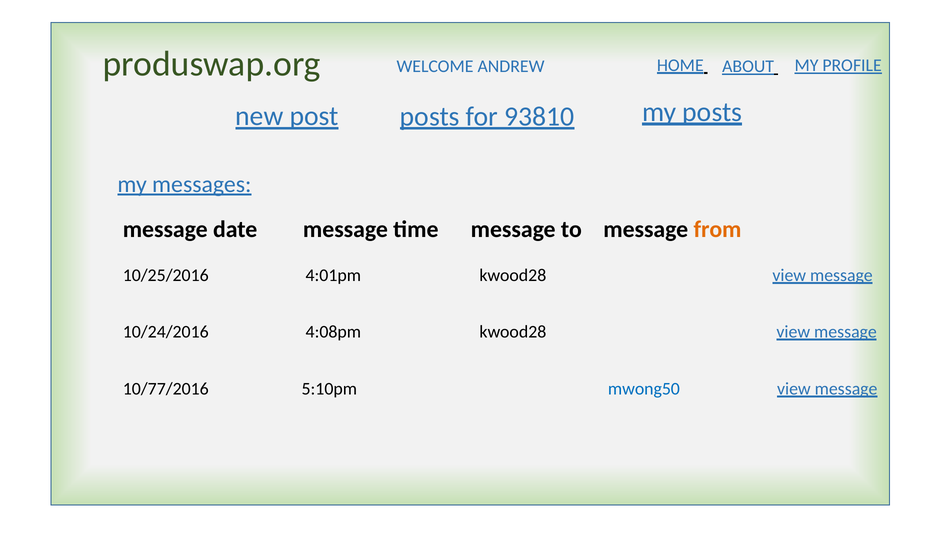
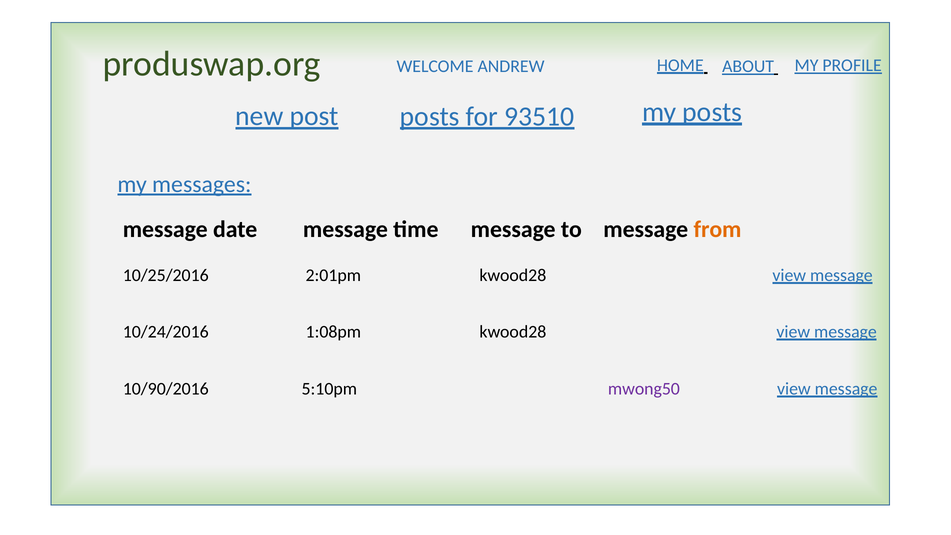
93810: 93810 -> 93510 (539, 116)
4:01pm: 4:01pm -> 2:01pm (333, 275)
4:08pm: 4:08pm -> 1:08pm (333, 332)
10/77/2016: 10/77/2016 -> 10/90/2016 (166, 389)
mwong50 colour: blue -> purple (644, 389)
